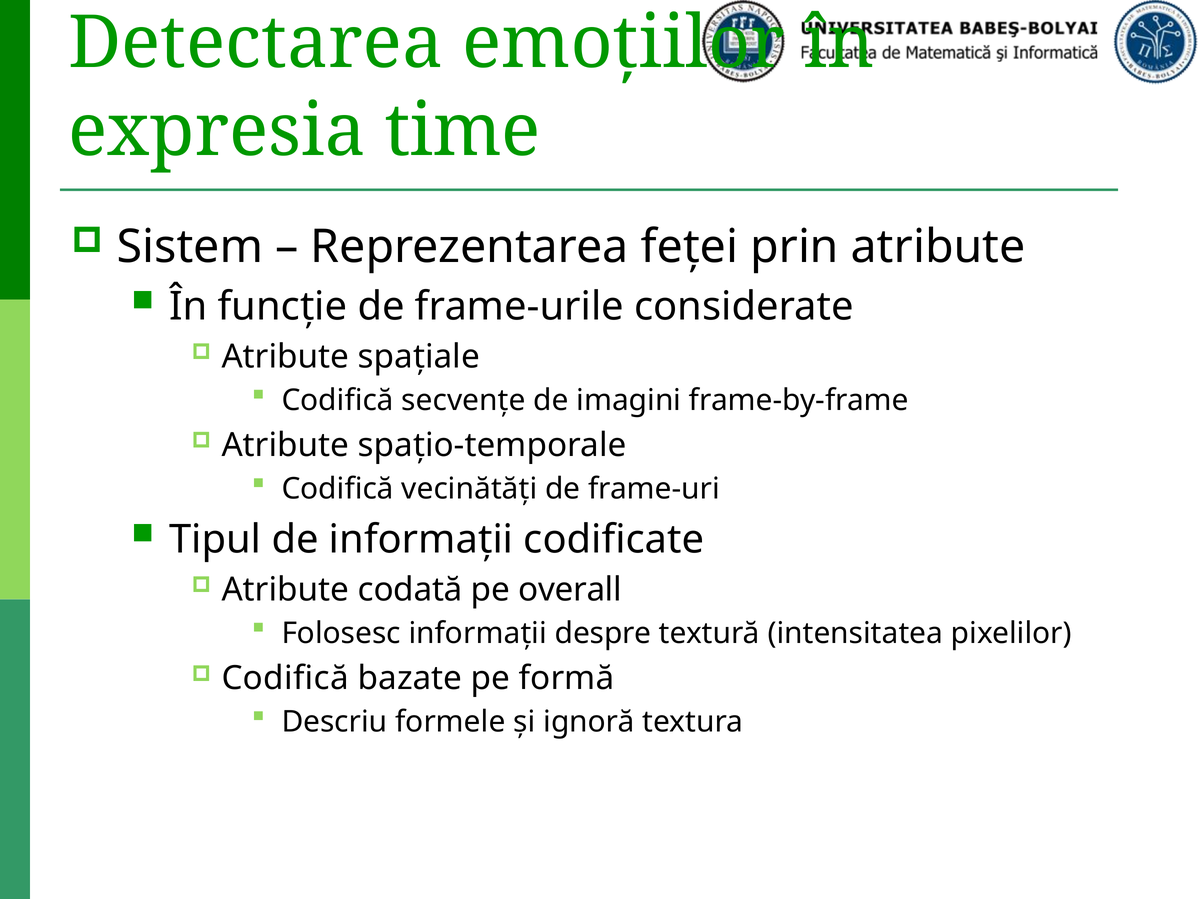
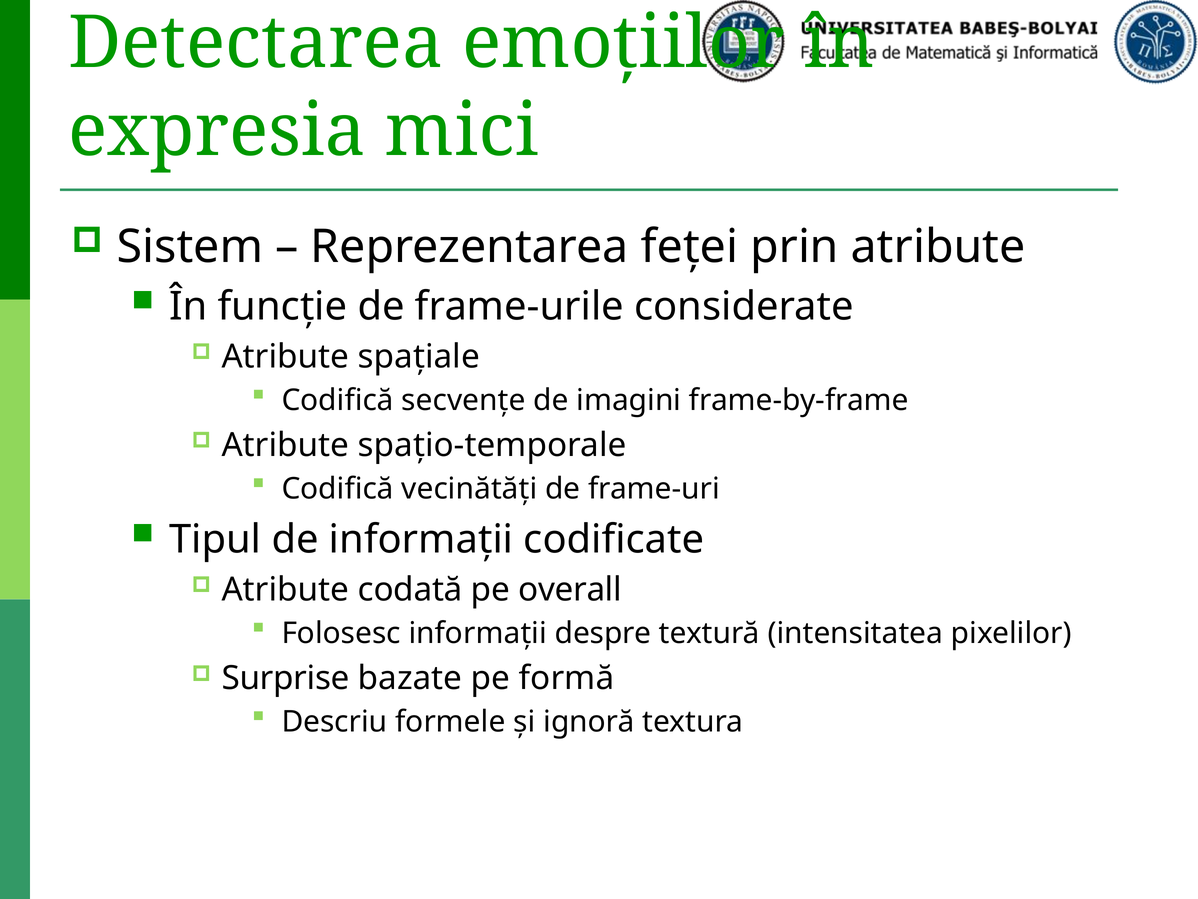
time: time -> mici (462, 131)
Codifică: Codifică -> Surprise (286, 678)
